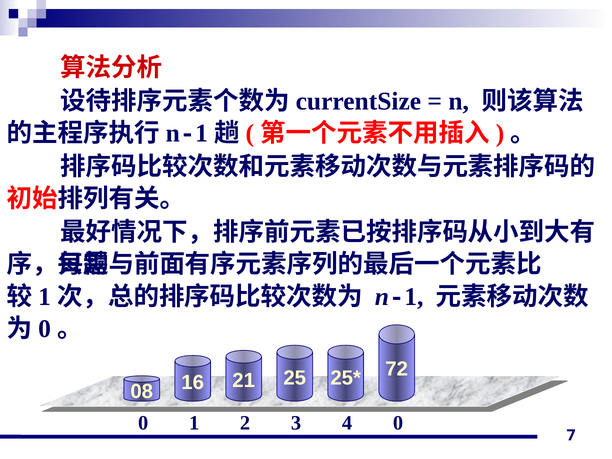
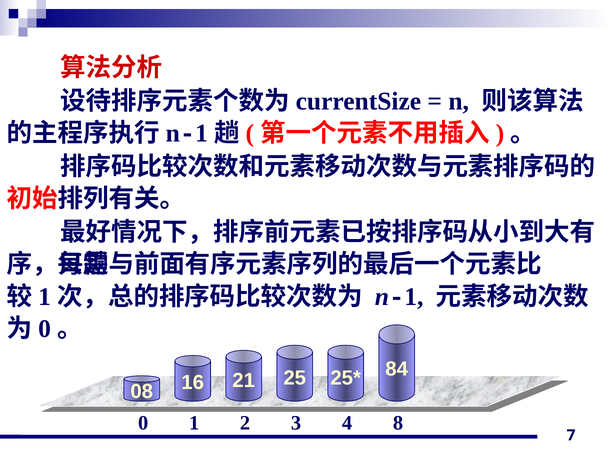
72: 72 -> 84 (397, 369)
4 0: 0 -> 8 (398, 423)
